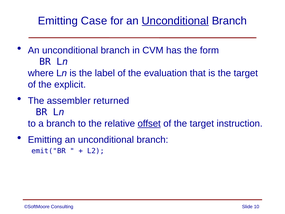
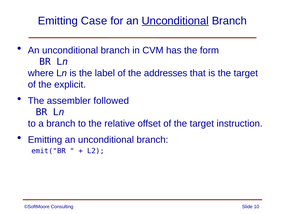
evaluation: evaluation -> addresses (166, 73)
returned: returned -> followed (111, 101)
offset underline: present -> none (149, 123)
